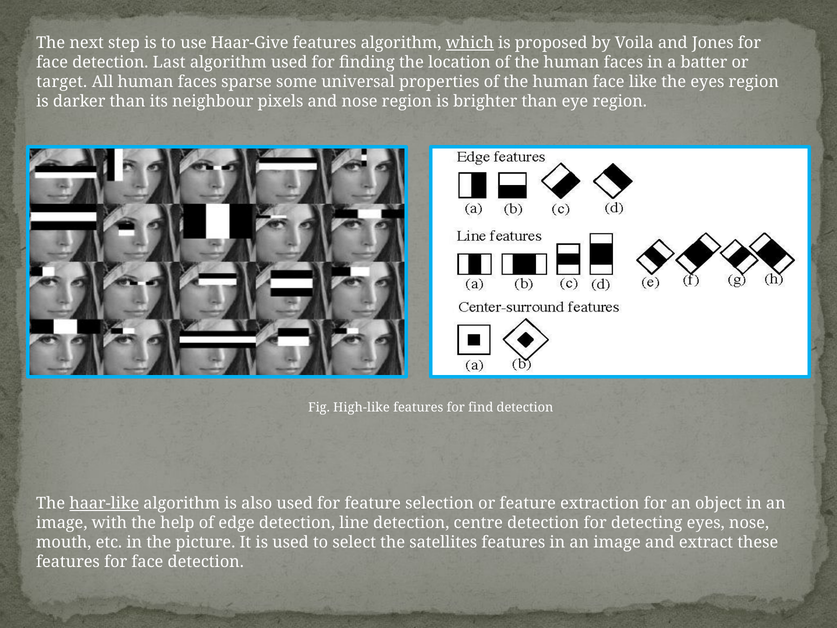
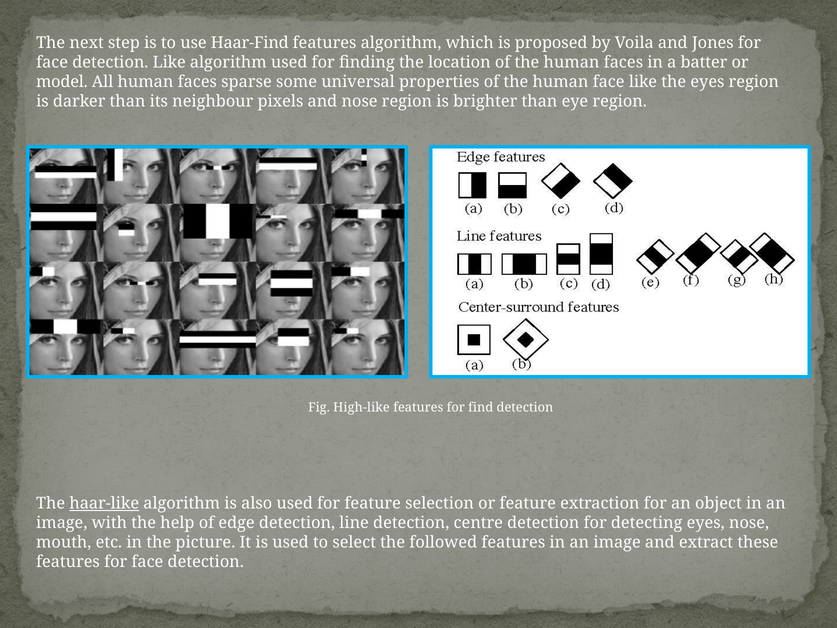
Haar-Give: Haar-Give -> Haar-Find (250, 43)
which underline: present -> none (470, 43)
detection Last: Last -> Like (169, 62)
target: target -> model (62, 82)
satellites: satellites -> followed (443, 542)
